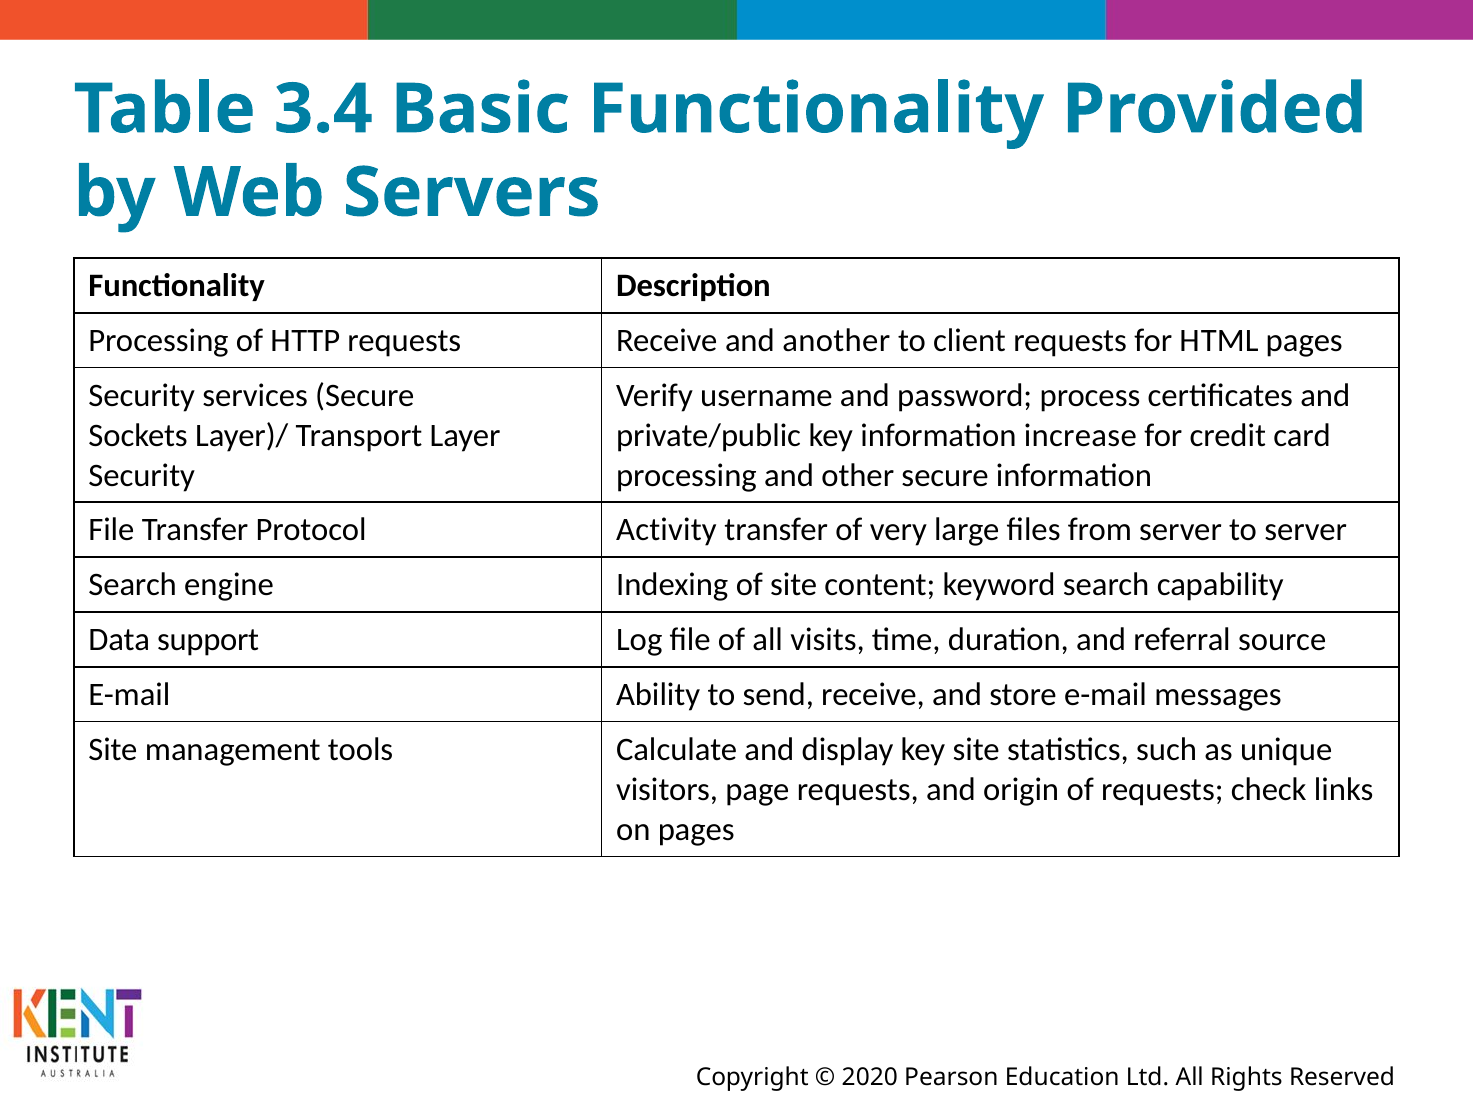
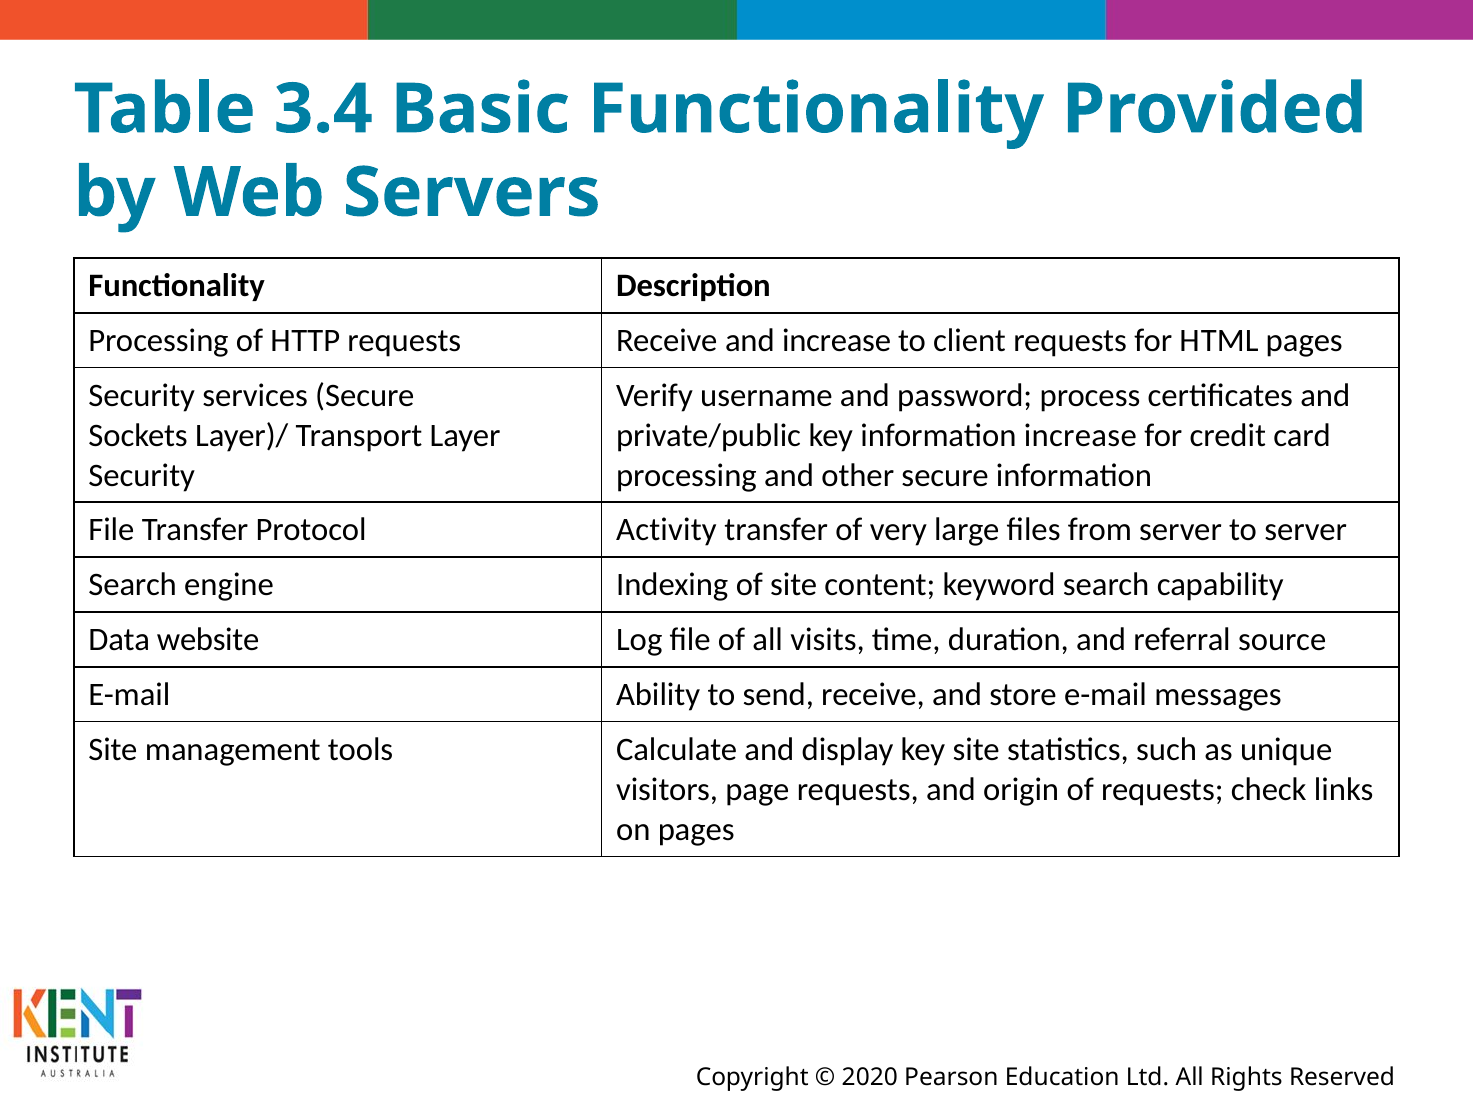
and another: another -> increase (837, 340)
support: support -> website (208, 640)
